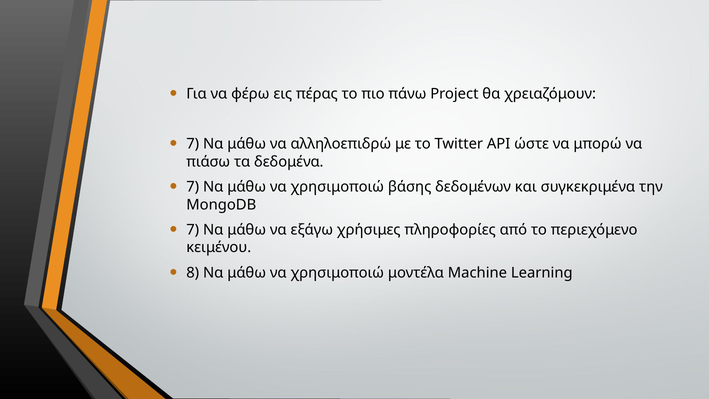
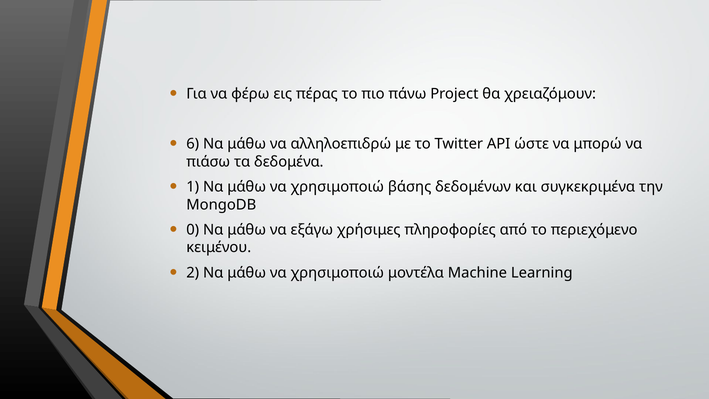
7: 7 -> 6 (193, 144)
7: 7 -> 1 (193, 187)
7: 7 -> 0 (193, 230)
8: 8 -> 2 (193, 273)
